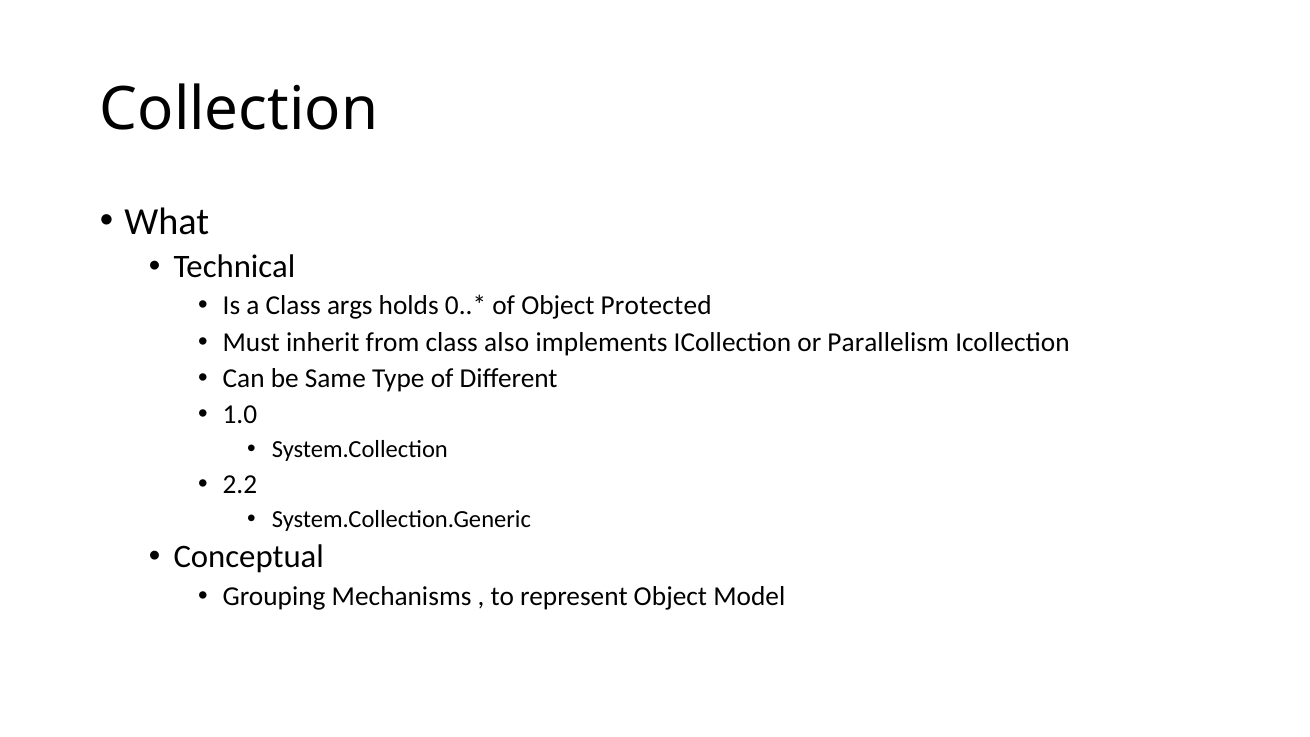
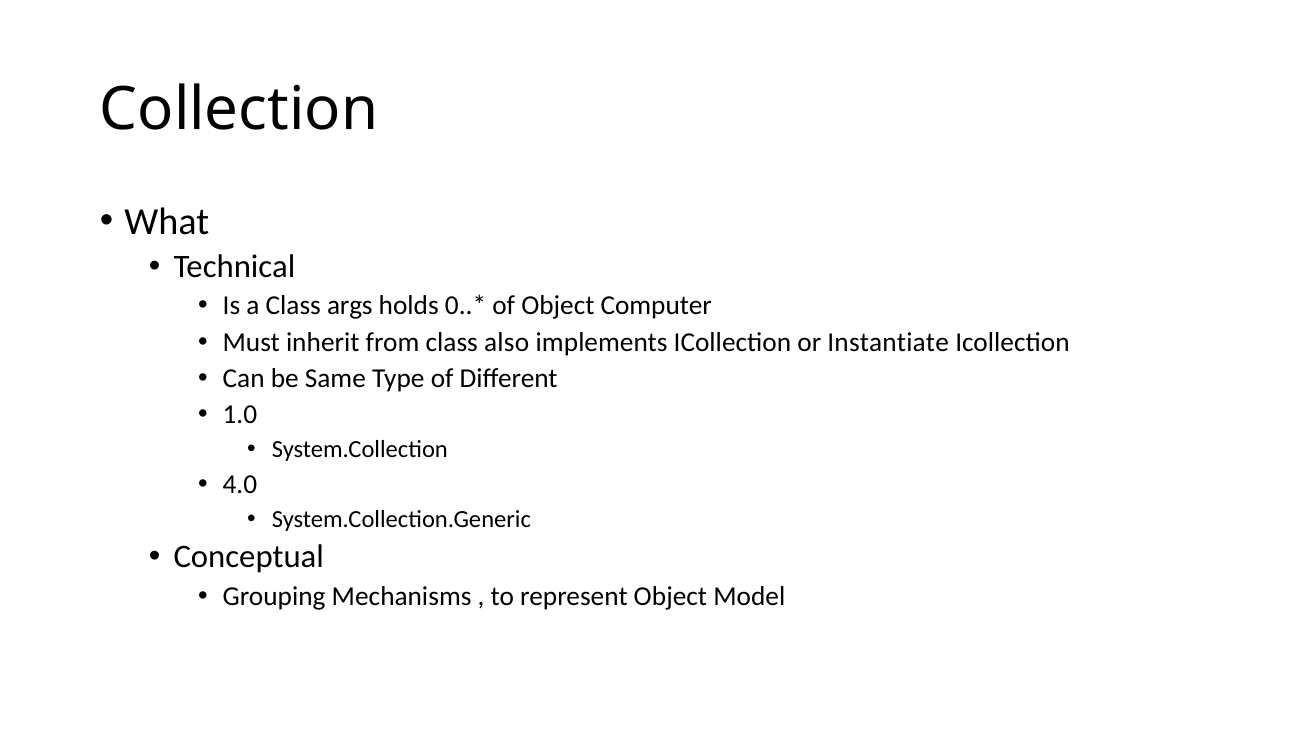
Protected: Protected -> Computer (656, 306)
Parallelism: Parallelism -> Instantiate (888, 342)
2.2: 2.2 -> 4.0 (240, 484)
